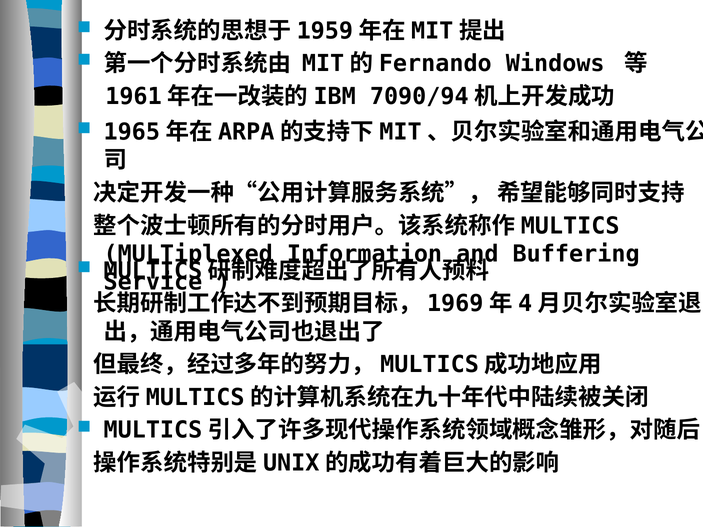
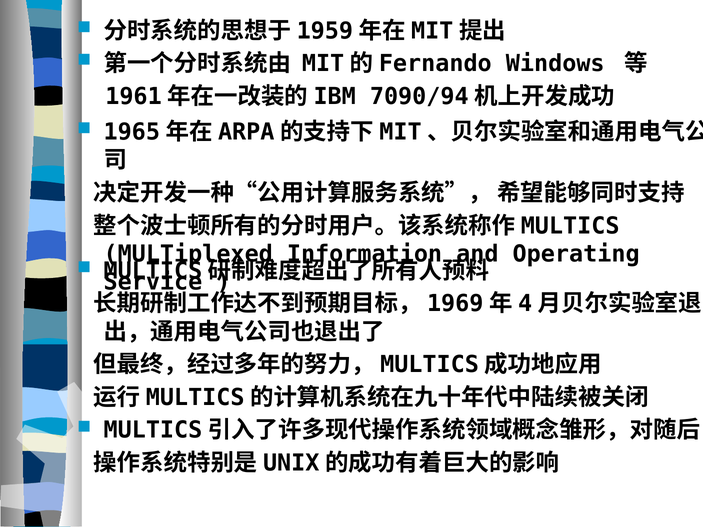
Buffering: Buffering -> Operating (576, 254)
